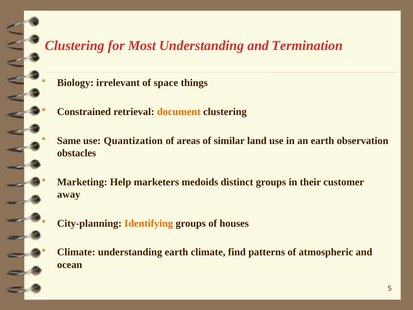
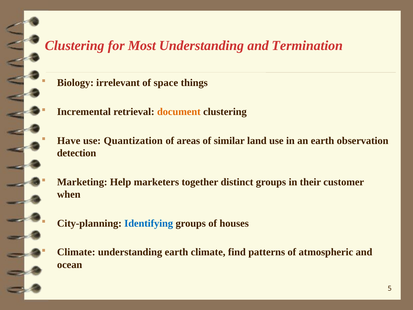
Constrained: Constrained -> Incremental (84, 112)
Same: Same -> Have (69, 141)
obstacles: obstacles -> detection (77, 153)
medoids: medoids -> together (200, 182)
away: away -> when (69, 194)
Identifying colour: orange -> blue (149, 223)
